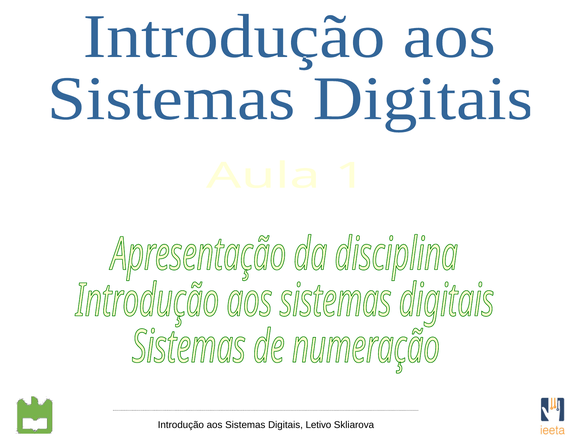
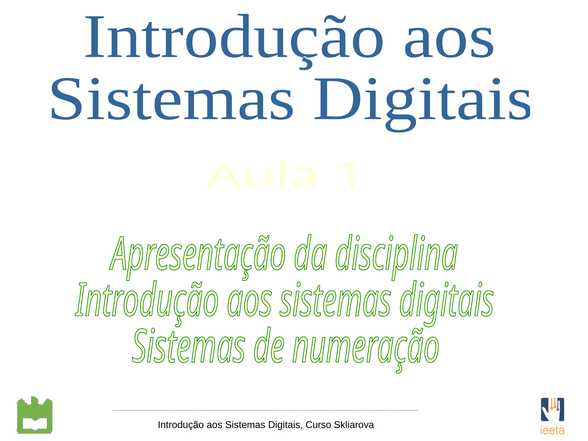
Letivo: Letivo -> Curso (318, 425)
